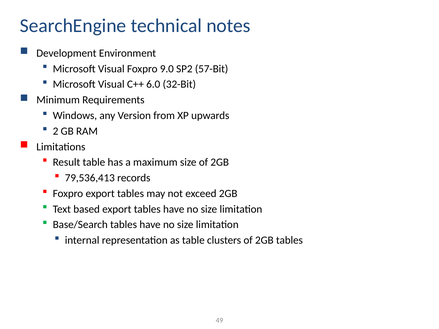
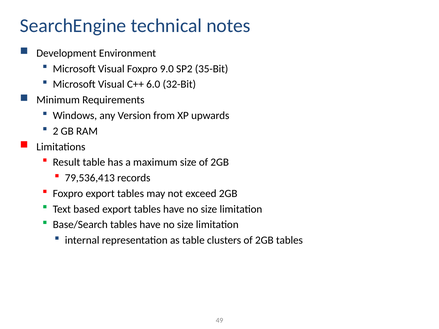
57-Bit: 57-Bit -> 35-Bit (212, 69)
